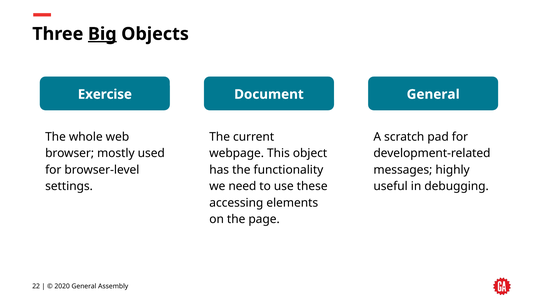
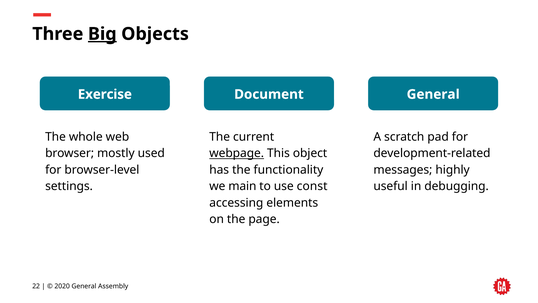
webpage underline: none -> present (237, 153)
need: need -> main (242, 186)
these: these -> const (312, 186)
